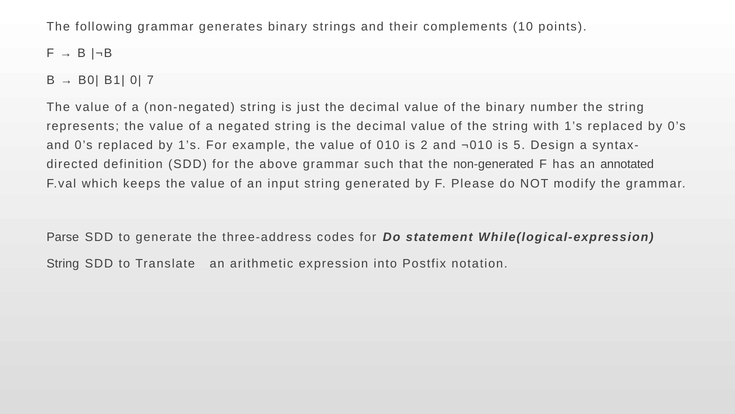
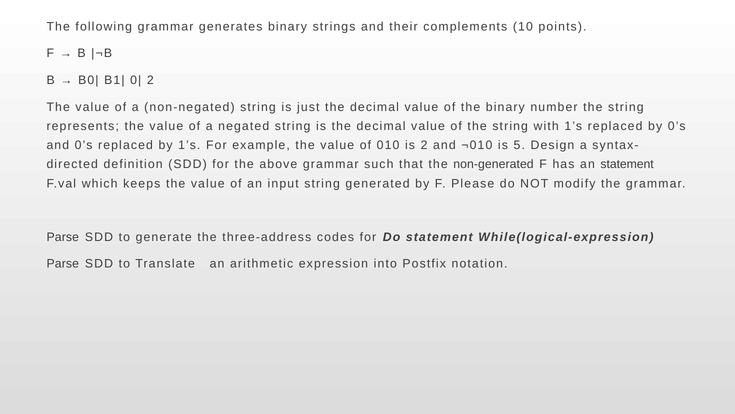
7: 7 -> 2 (150, 80)
an annotated: annotated -> statement (627, 164)
String: String -> Parse (63, 263)
